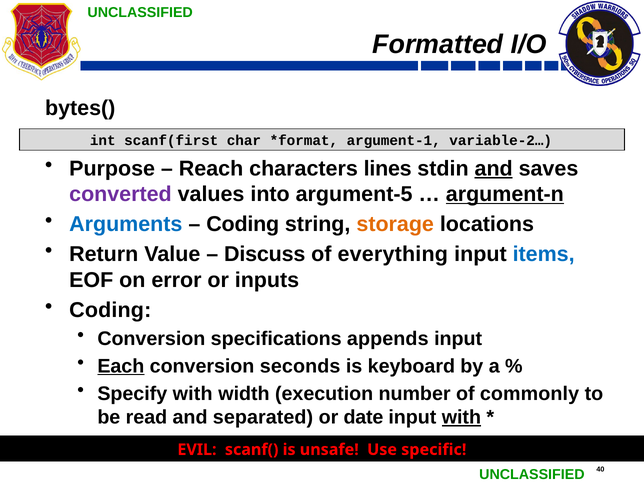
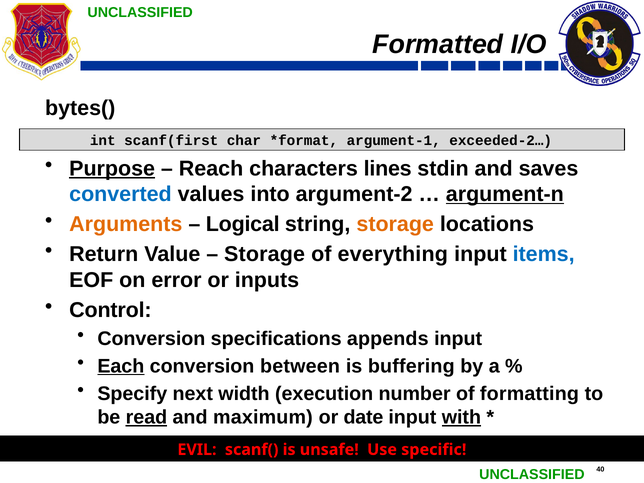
variable-2…: variable-2… -> exceeded-2… (501, 141)
Purpose underline: none -> present (112, 168)
and underline: present -> none (494, 168)
converted colour: purple -> blue (120, 194)
argument-5: argument-5 -> argument-2 (354, 194)
Arguments colour: blue -> orange (126, 224)
Coding: Coding -> Logical (243, 224)
Discuss: Discuss -> Storage (265, 254)
Coding: Coding -> Control (110, 310)
seconds: seconds -> between (300, 366)
keyboard: keyboard -> buffering (411, 366)
Specify with: with -> next (193, 394)
commonly: commonly -> formatting (529, 394)
read underline: none -> present (146, 417)
separated: separated -> maximum (263, 417)
